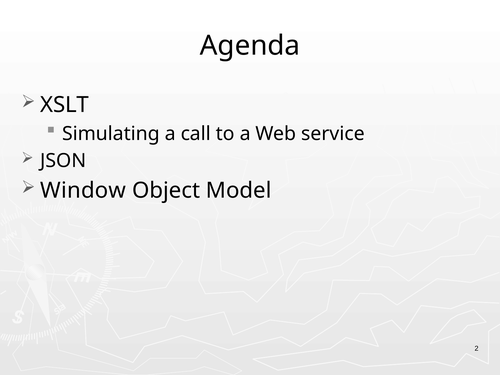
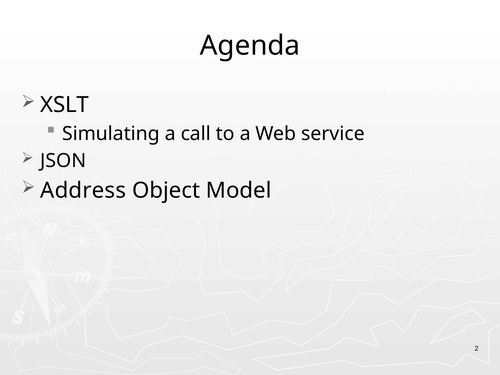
Window: Window -> Address (83, 191)
